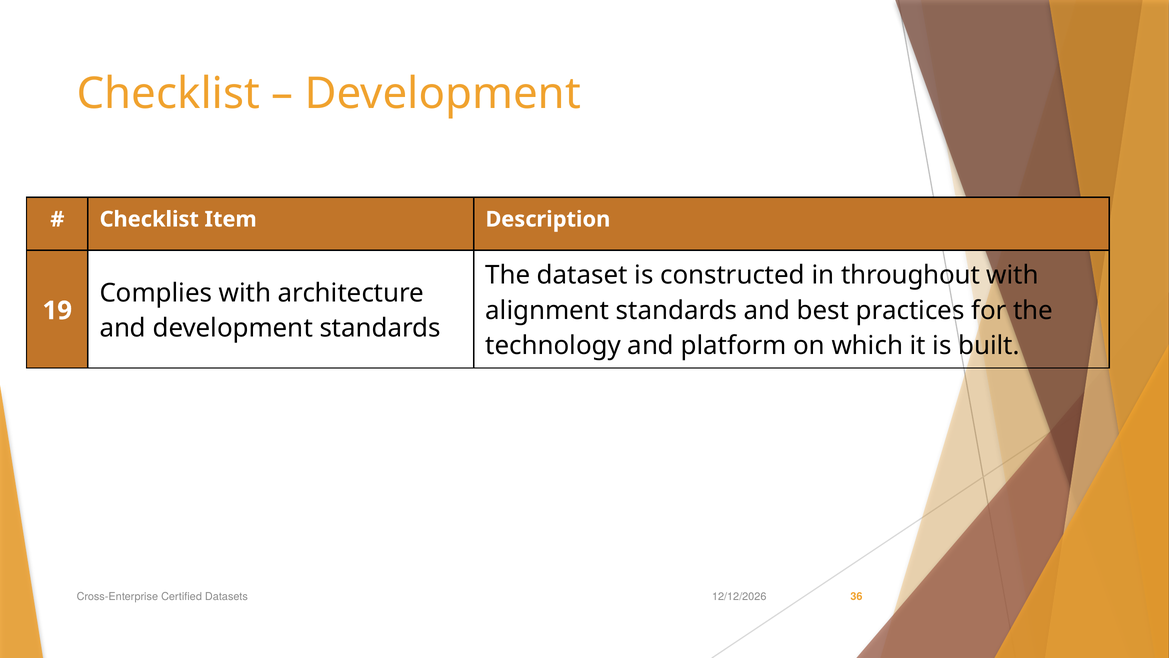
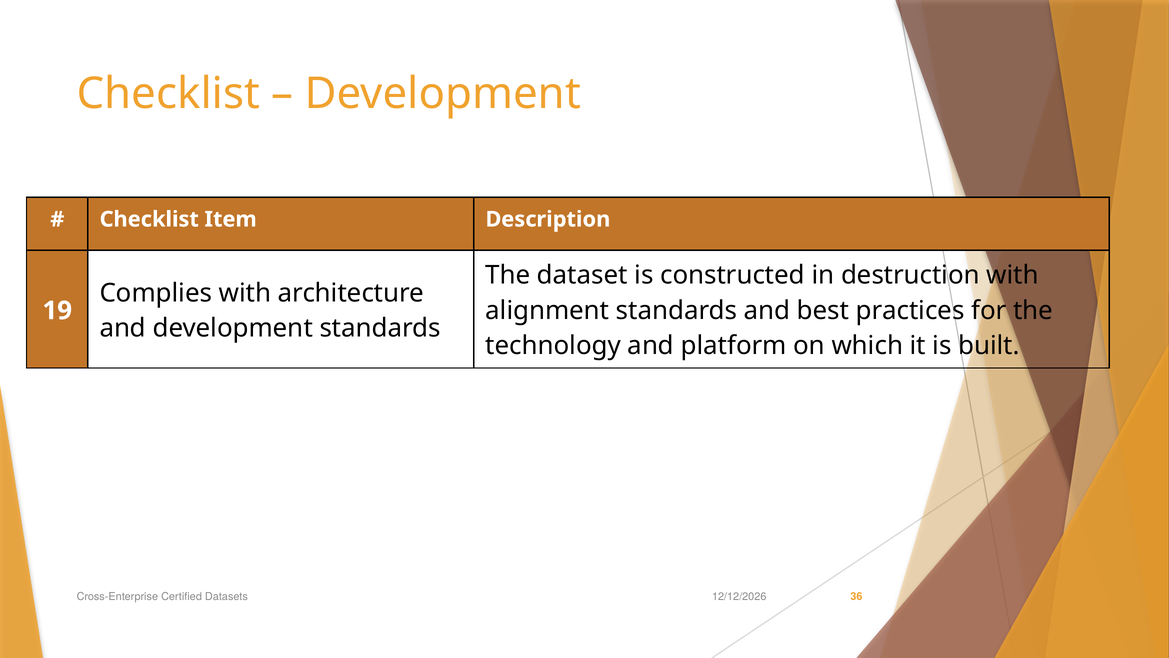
throughout: throughout -> destruction (910, 275)
